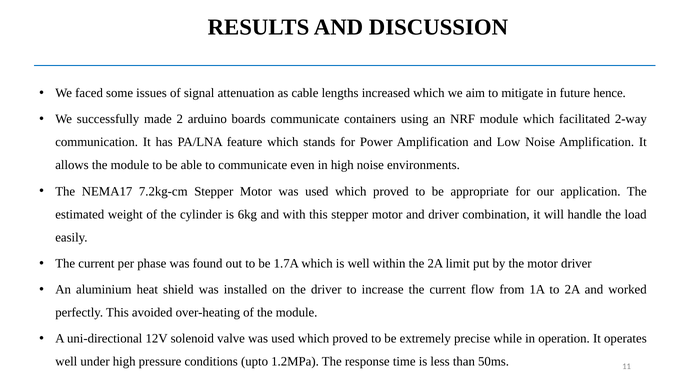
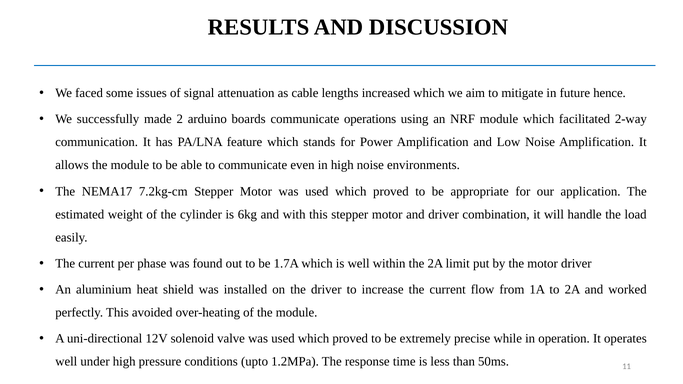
containers: containers -> operations (370, 119)
